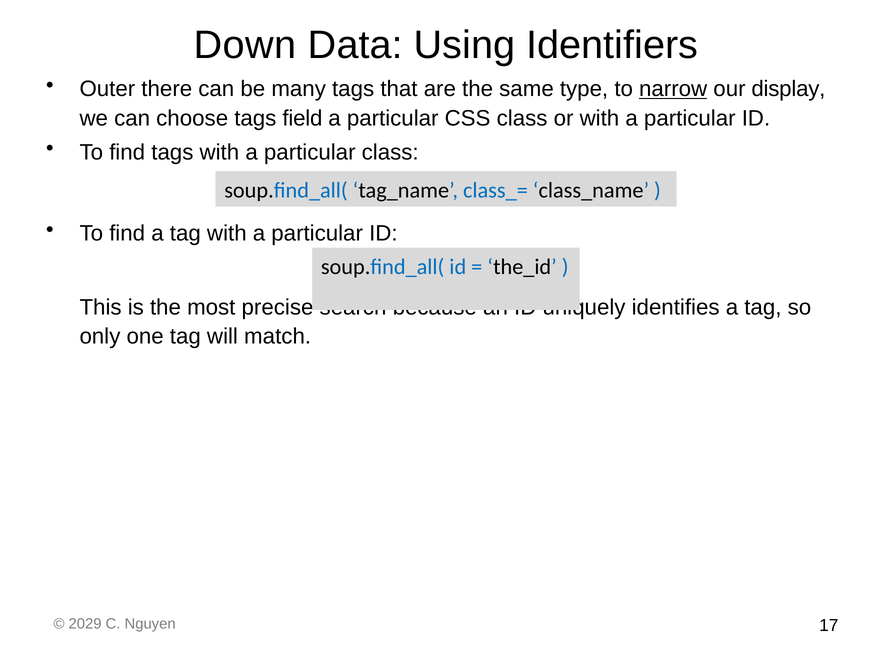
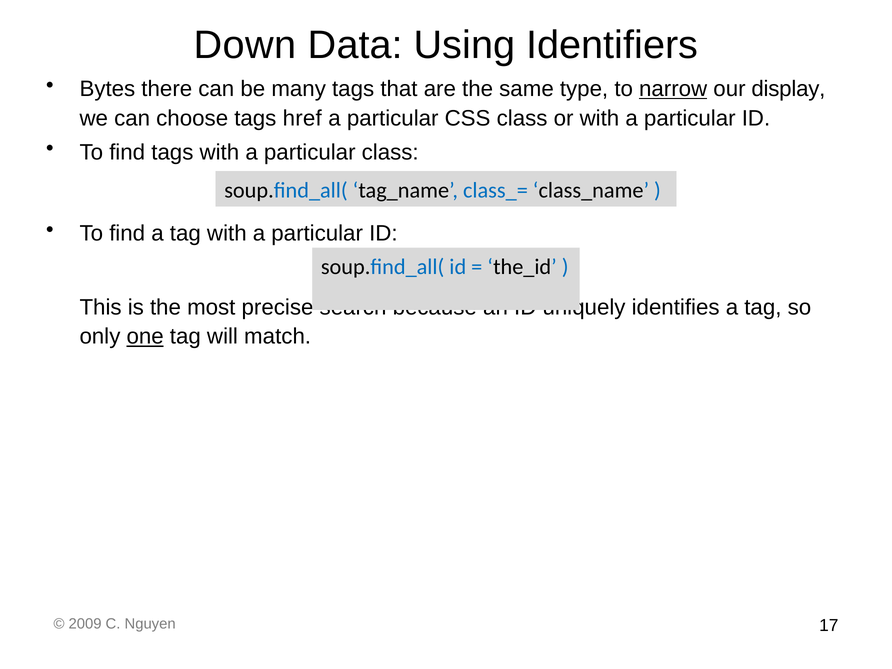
Outer: Outer -> Bytes (107, 89)
field: field -> href (302, 118)
one underline: none -> present (145, 337)
2029: 2029 -> 2009 (85, 624)
